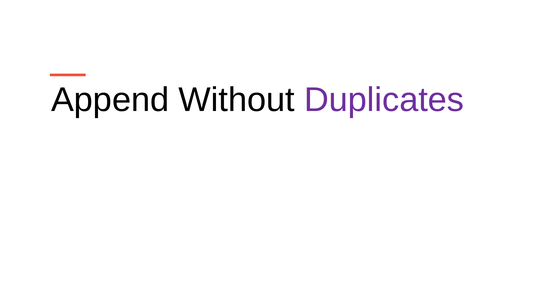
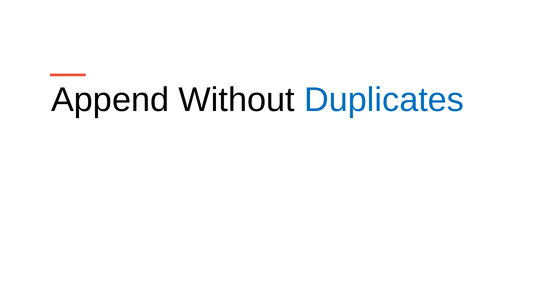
Duplicates colour: purple -> blue (384, 100)
